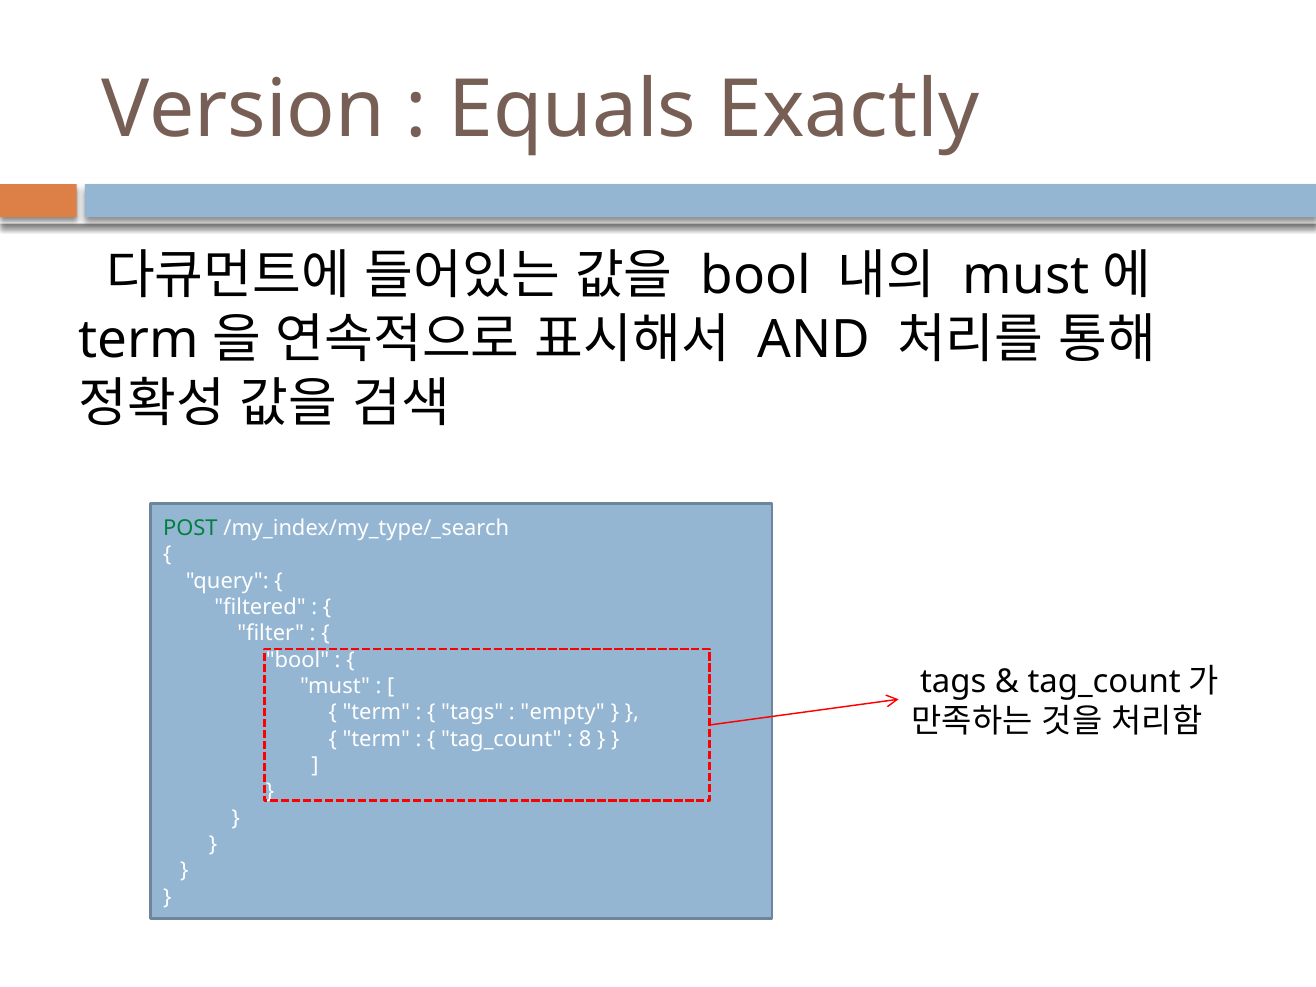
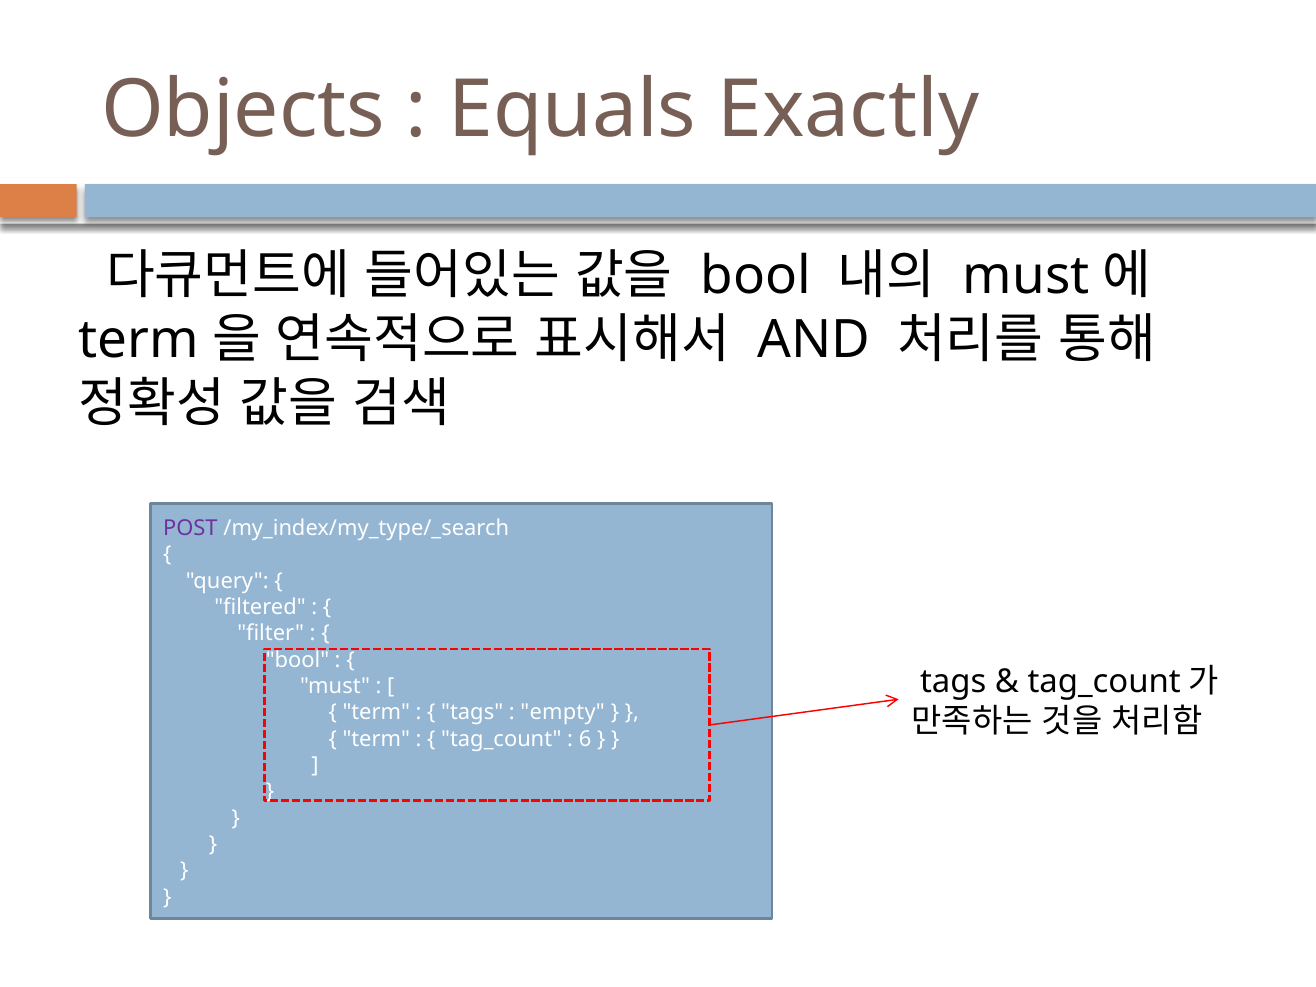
Version: Version -> Objects (243, 110)
POST colour: green -> purple (190, 528)
8: 8 -> 6 (585, 739)
